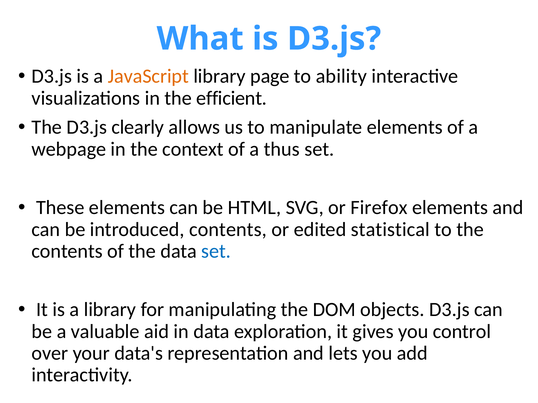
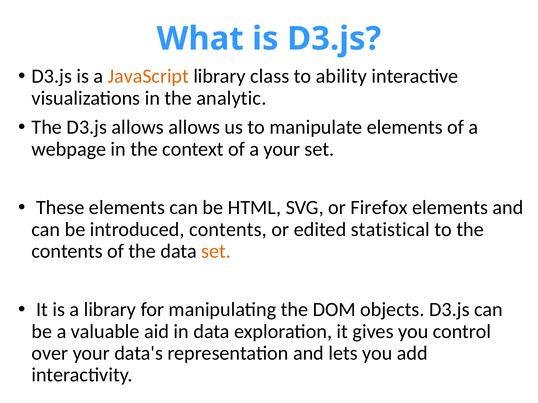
page: page -> class (270, 76)
efficient: efficient -> analytic (231, 98)
D3.js clearly: clearly -> allows (138, 127)
a thus: thus -> your (282, 149)
set colour: blue -> orange (216, 251)
